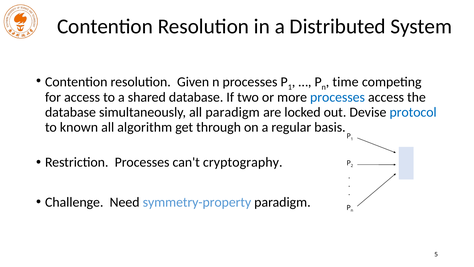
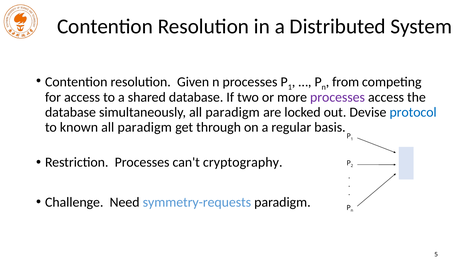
time: time -> from (346, 82)
processes colour: blue -> purple (338, 97)
algorithm: algorithm -> paradigm (145, 127)
symmetry-property: symmetry-property -> symmetry-requests (197, 202)
